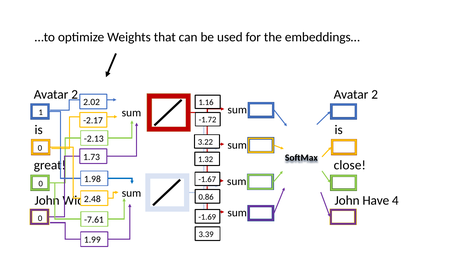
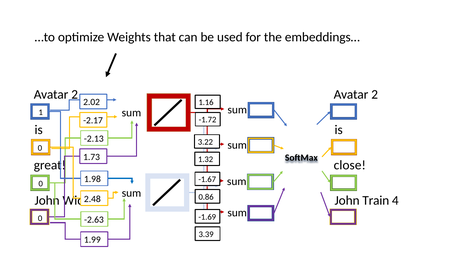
Have: Have -> Train (376, 201)
-7.61: -7.61 -> -2.63 (94, 220)
